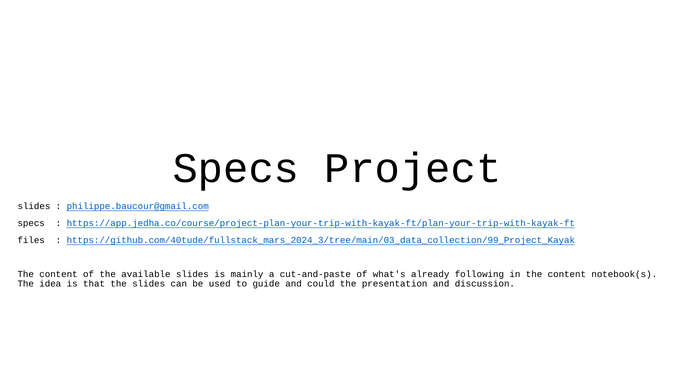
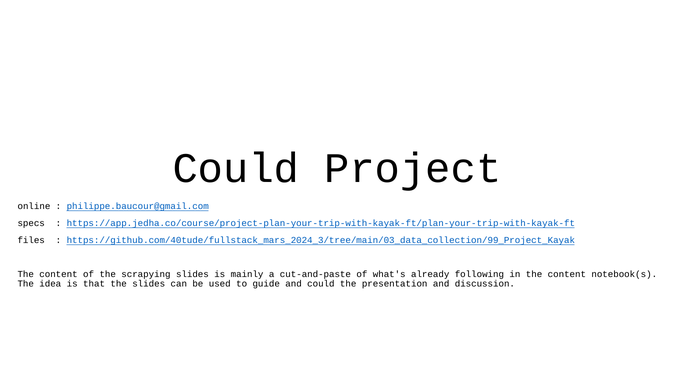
Specs: Specs -> Could (236, 168)
slides: slides -> online (34, 207)
available: available -> scrapying (146, 274)
